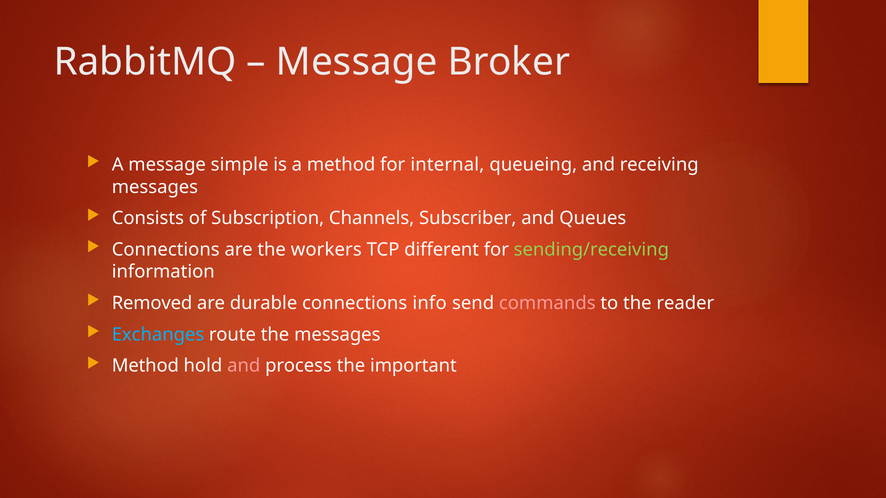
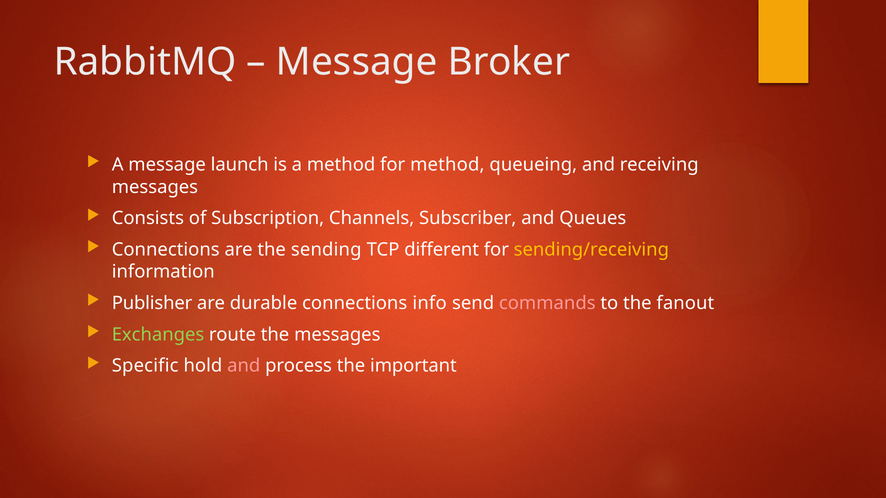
simple: simple -> launch (240, 165)
for internal: internal -> method (447, 165)
workers: workers -> sending (326, 250)
sending/receiving colour: light green -> yellow (591, 250)
Removed: Removed -> Publisher (152, 303)
reader: reader -> fanout (685, 303)
Exchanges colour: light blue -> light green (158, 335)
Method: Method -> Specific (145, 366)
